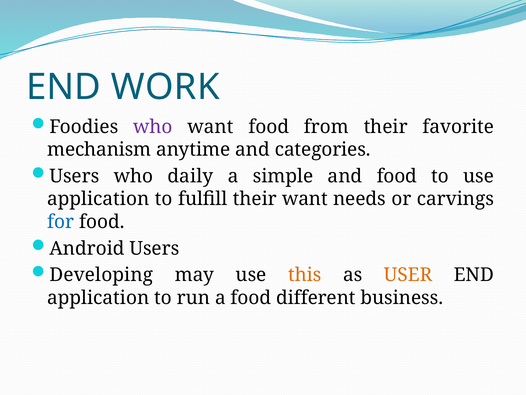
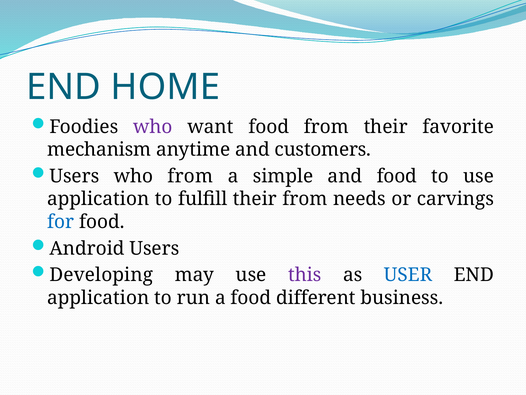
WORK: WORK -> HOME (165, 87)
categories: categories -> customers (323, 149)
who daily: daily -> from (190, 176)
their want: want -> from (305, 199)
this colour: orange -> purple (305, 275)
USER colour: orange -> blue (408, 275)
